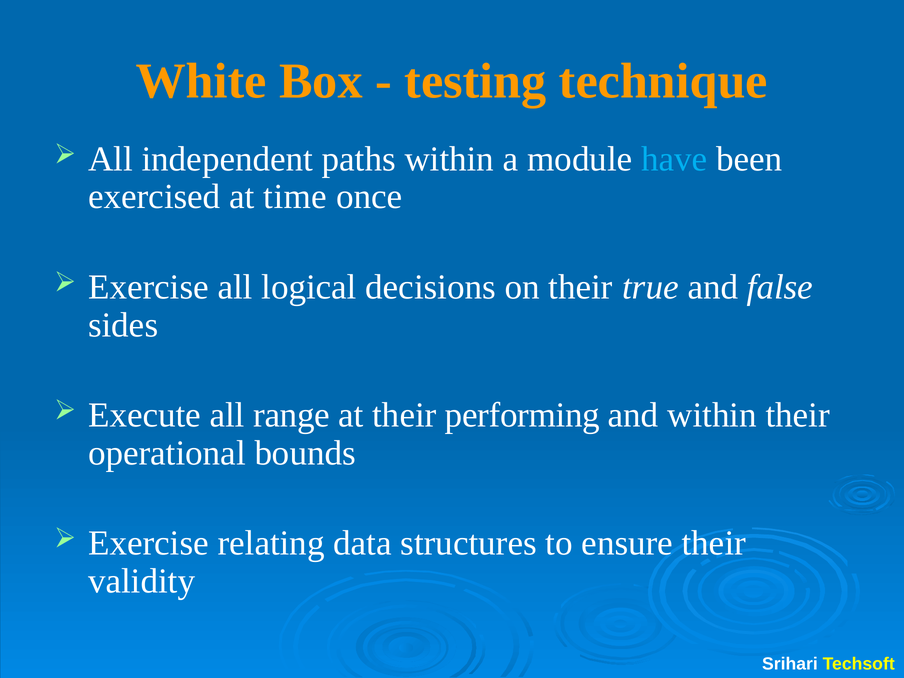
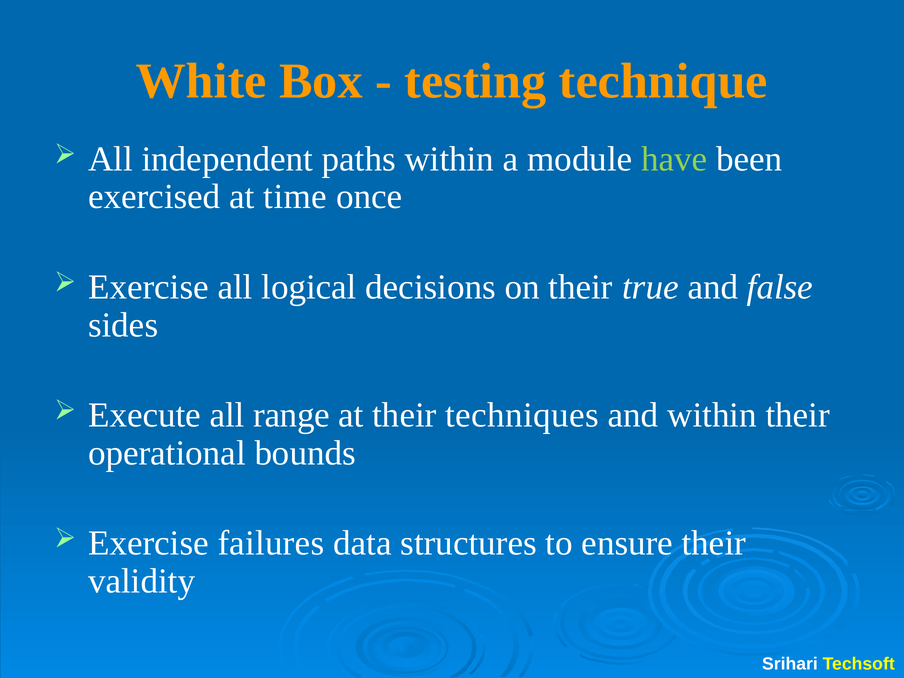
have colour: light blue -> light green (674, 159)
performing: performing -> techniques (522, 415)
relating: relating -> failures (271, 543)
